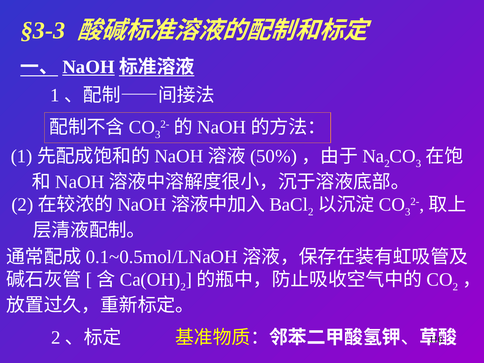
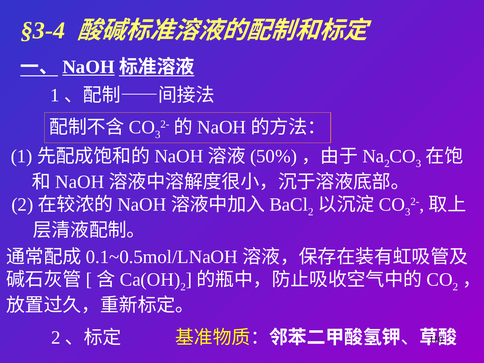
§3-3: §3-3 -> §3-4 (43, 31)
